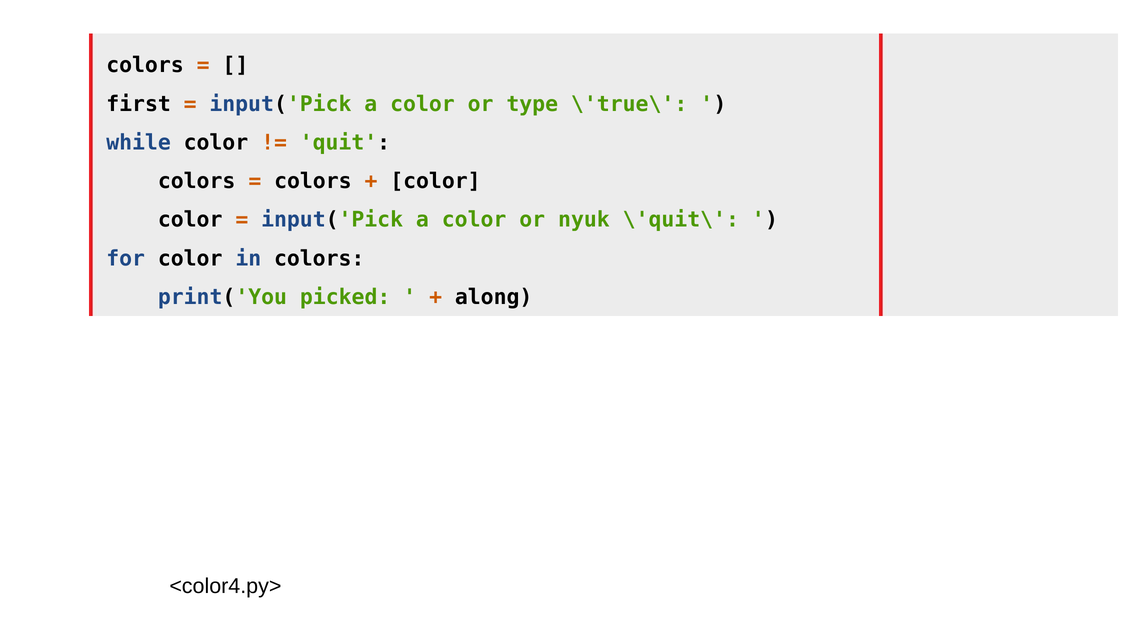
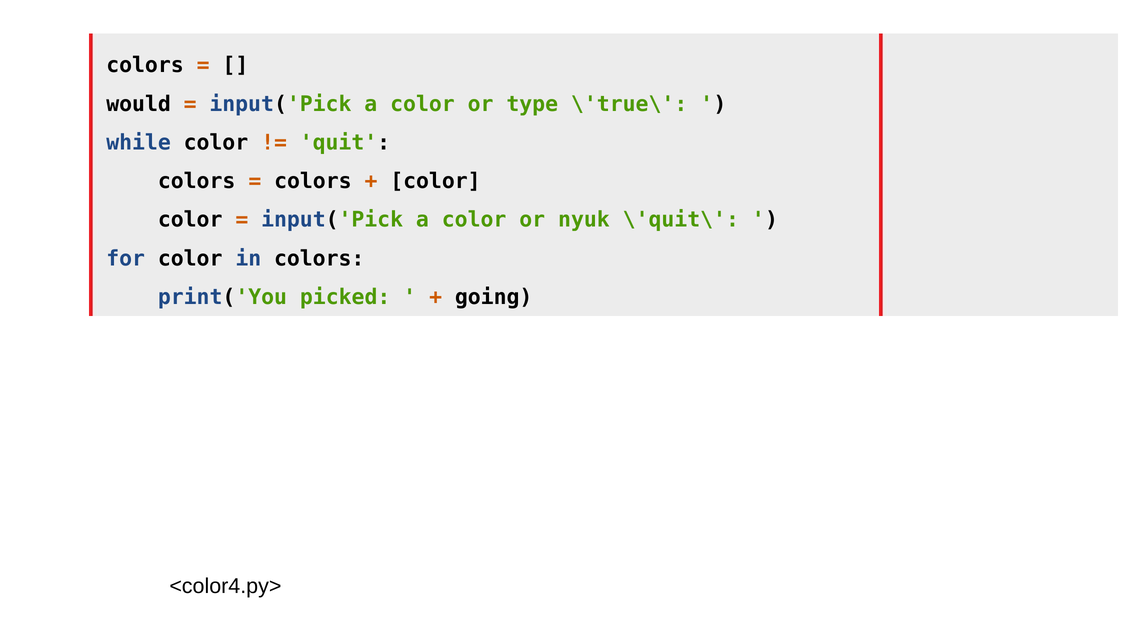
first: first -> would (139, 104)
along: along -> going (494, 297)
